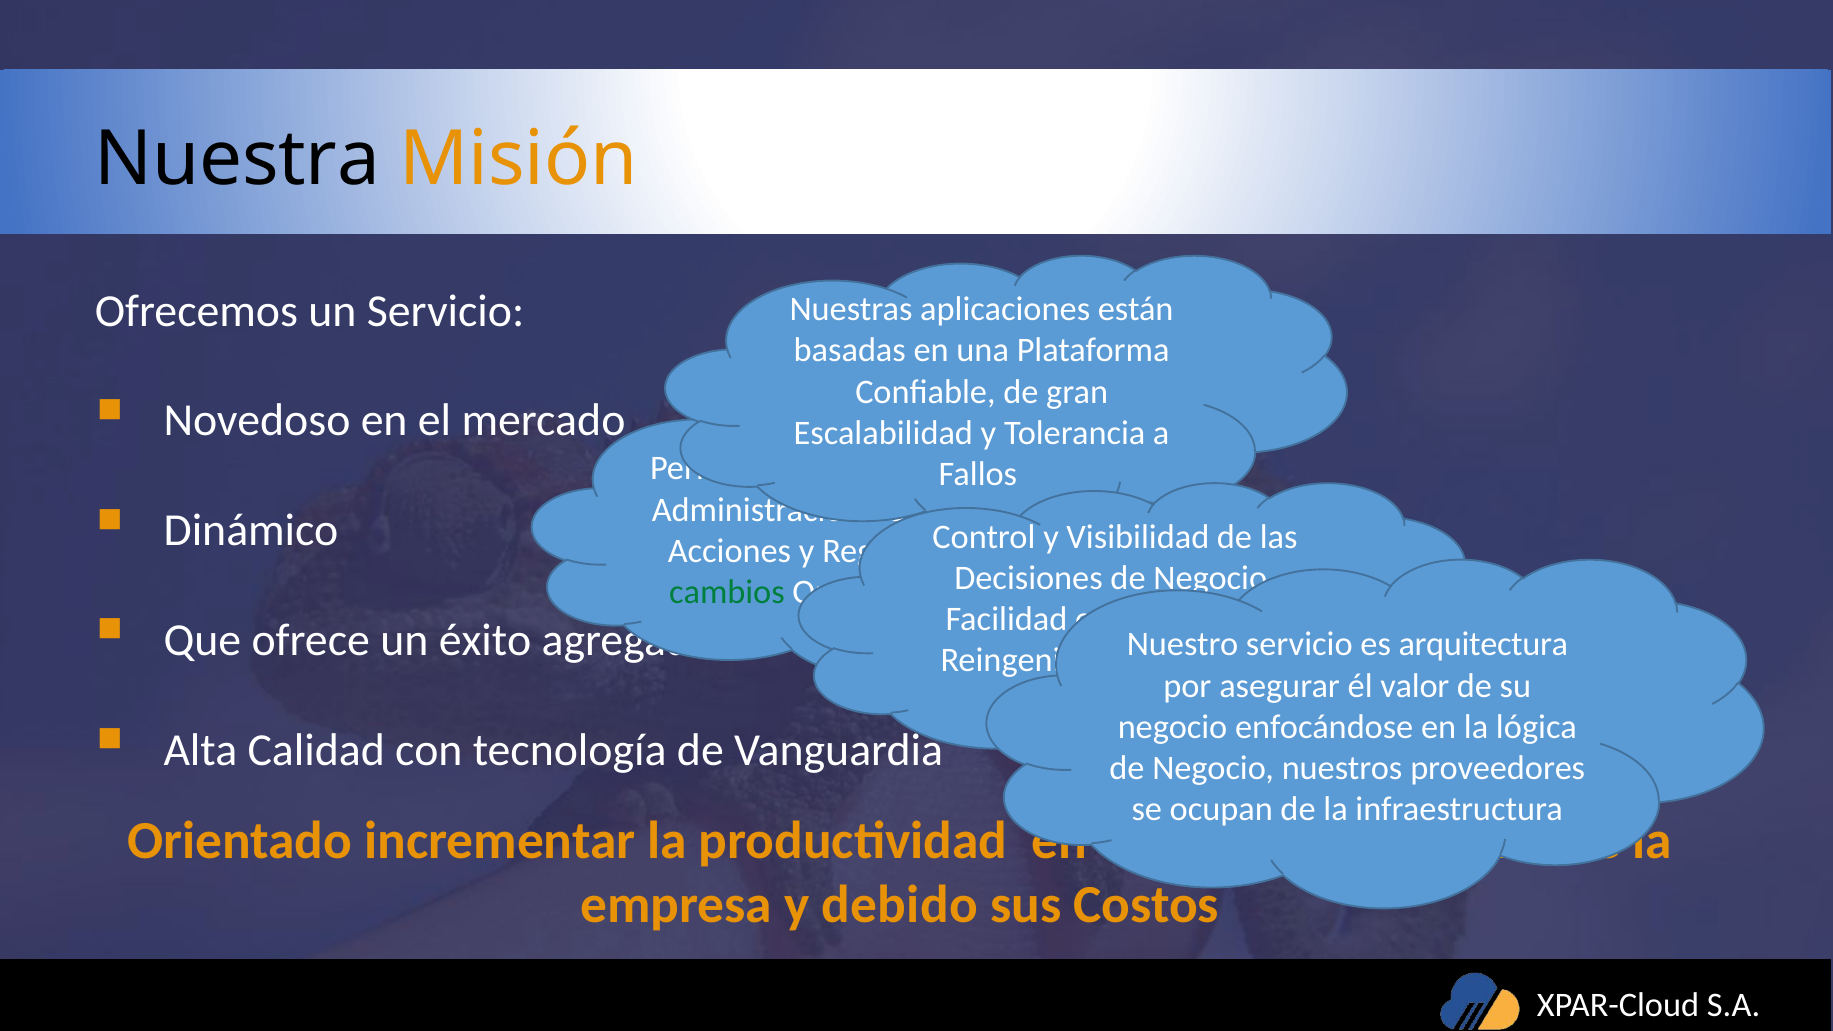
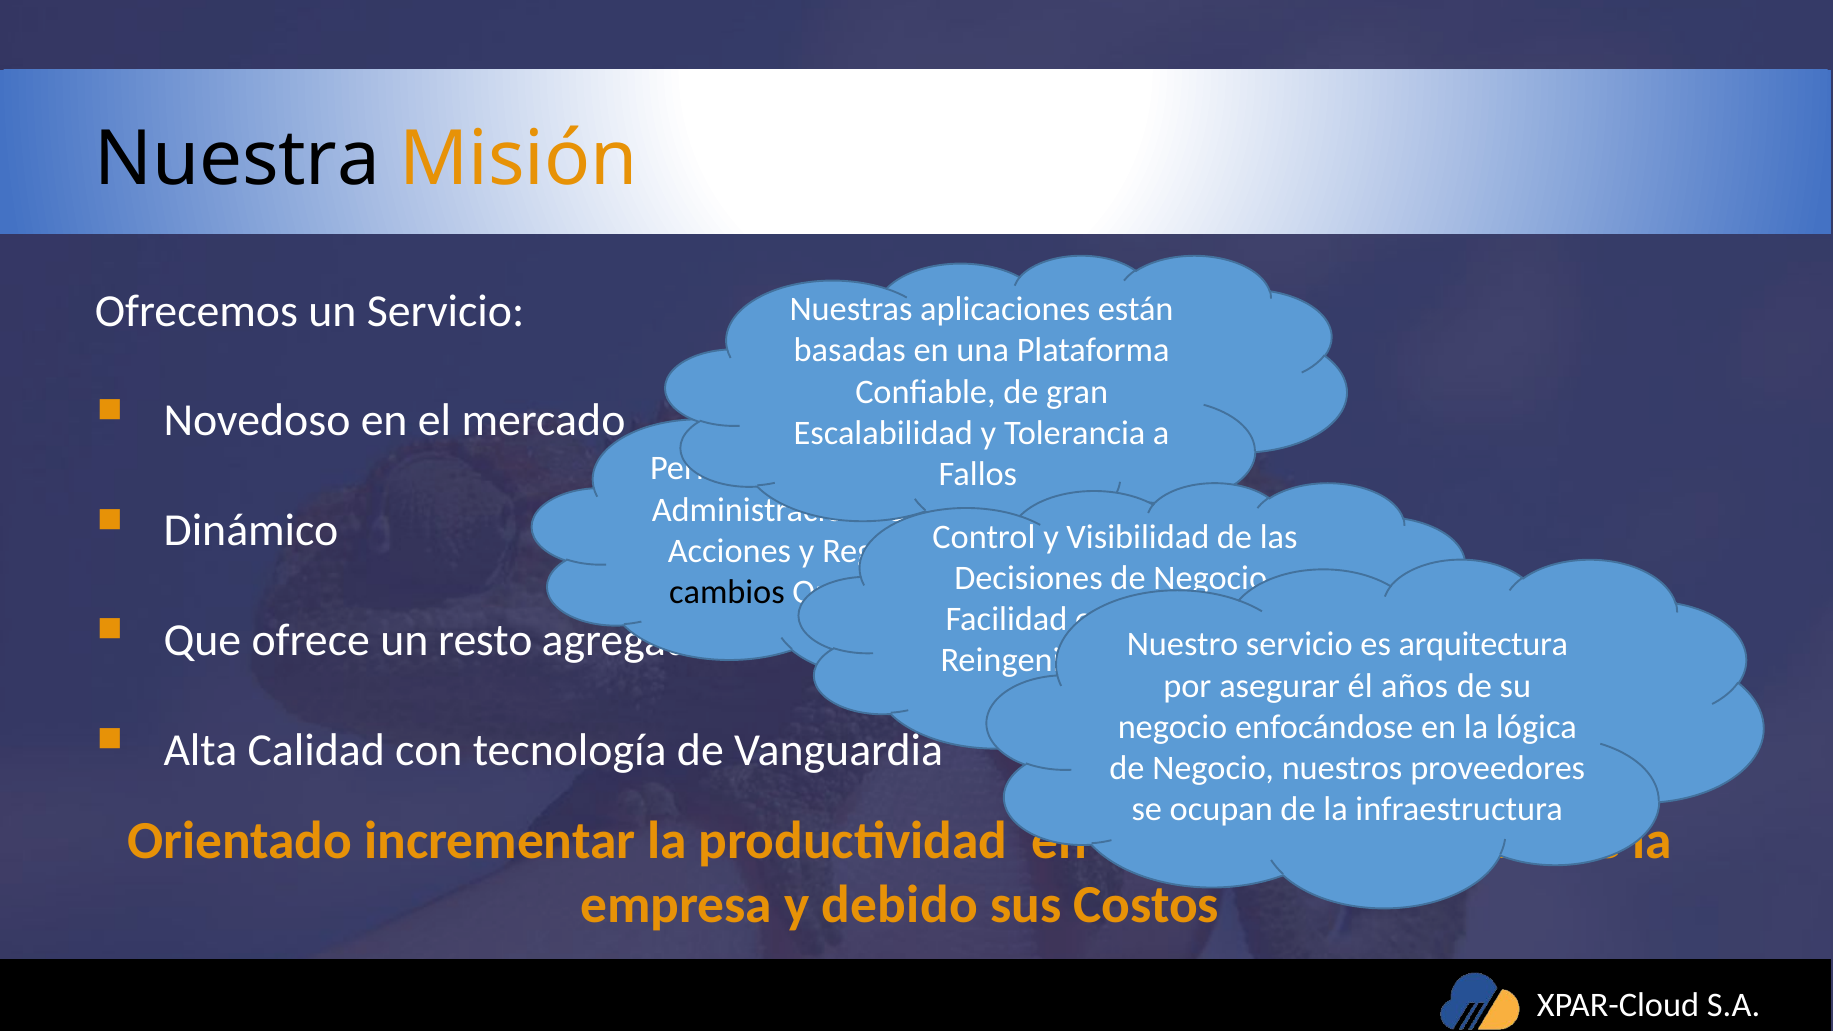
cambios colour: green -> black (727, 592)
éxito: éxito -> resto (485, 641)
valor: valor -> años (1415, 686)
